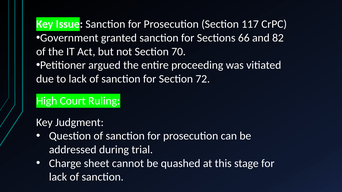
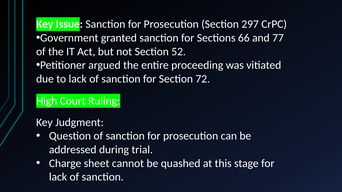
117: 117 -> 297 (250, 24)
82: 82 -> 77 (278, 38)
70: 70 -> 52 (179, 52)
